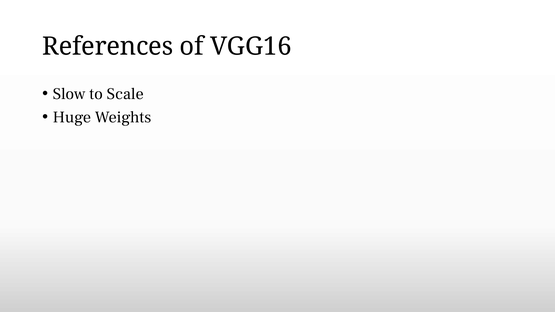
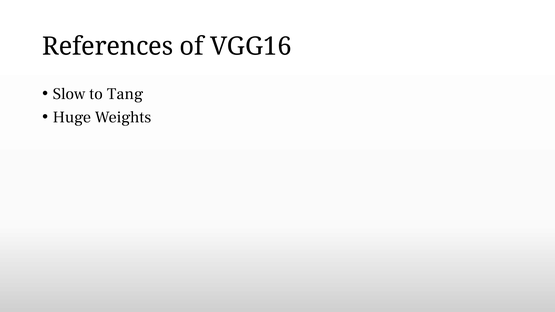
Scale: Scale -> Tang (125, 94)
